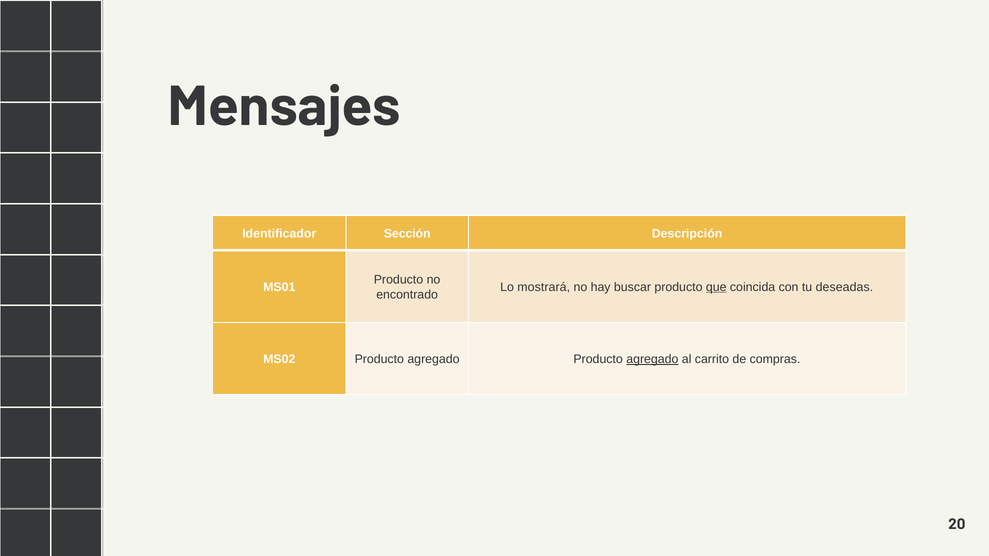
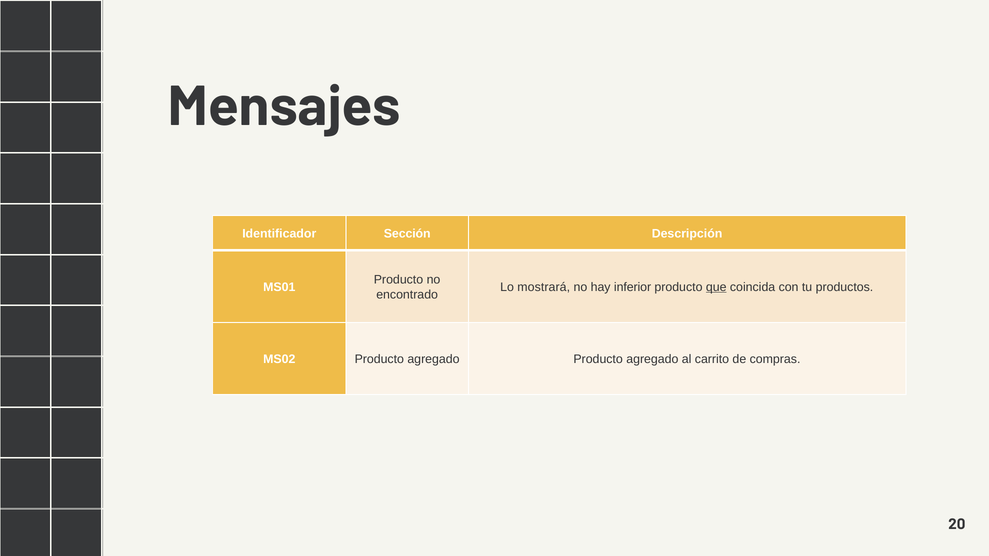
buscar: buscar -> inferior (633, 287)
deseadas: deseadas -> productos (844, 287)
agregado underline: present -> none (652, 359)
